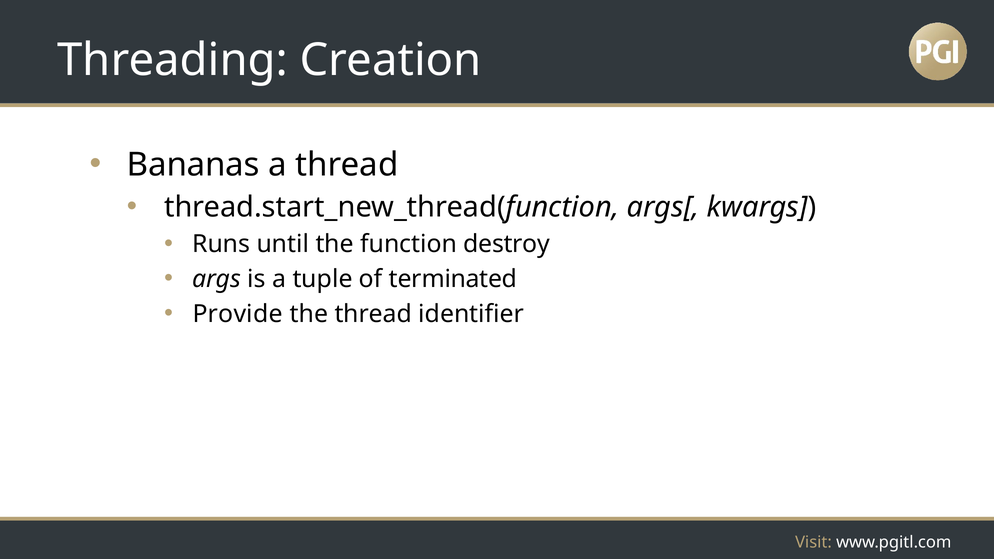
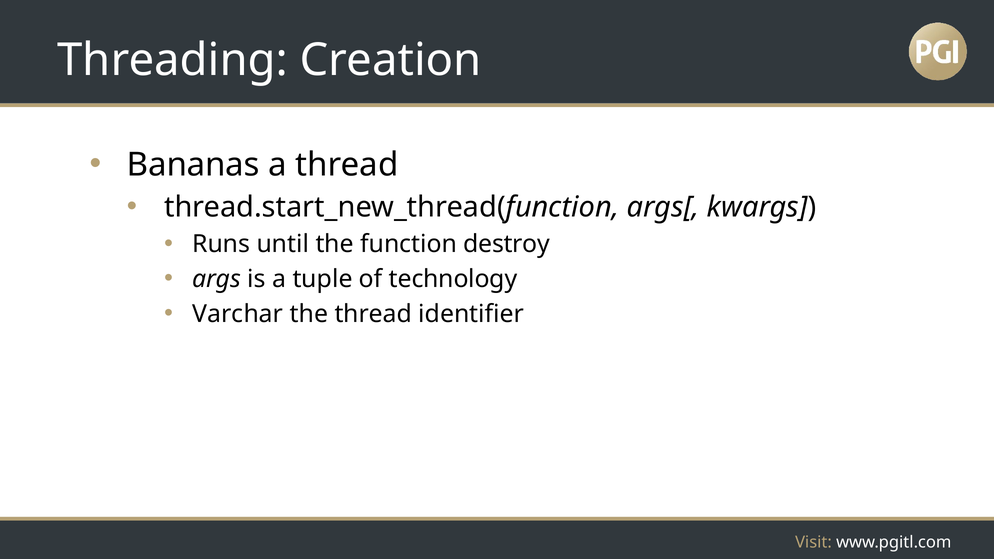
terminated: terminated -> technology (453, 279)
Provide: Provide -> Varchar (238, 314)
